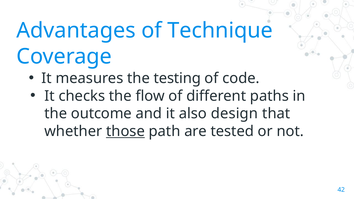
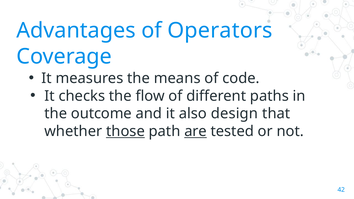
Technique: Technique -> Operators (220, 30)
testing: testing -> means (177, 78)
are underline: none -> present (196, 131)
